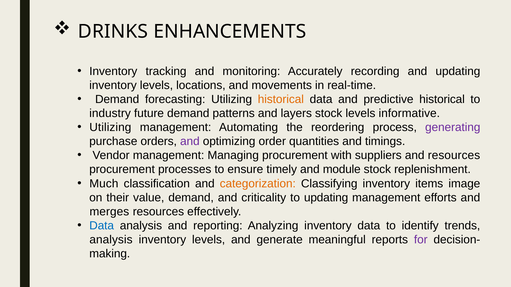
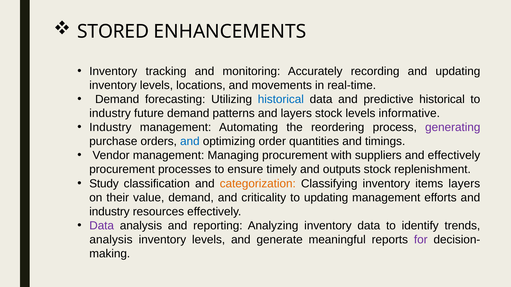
DRINKS: DRINKS -> STORED (113, 31)
historical colour: orange -> blue (281, 99)
Utilizing: Utilizing -> Industry (110, 128)
and colour: purple -> blue (190, 142)
and resources: resources -> effectively (454, 156)
module: module -> outputs (342, 170)
Much: Much -> Study (104, 184)
items image: image -> layers (464, 184)
merges: merges -> industry (109, 212)
Data colour: blue -> purple (102, 226)
